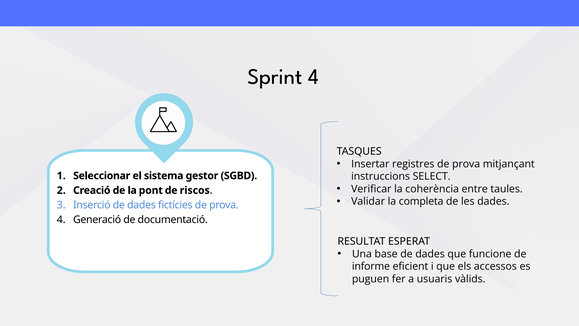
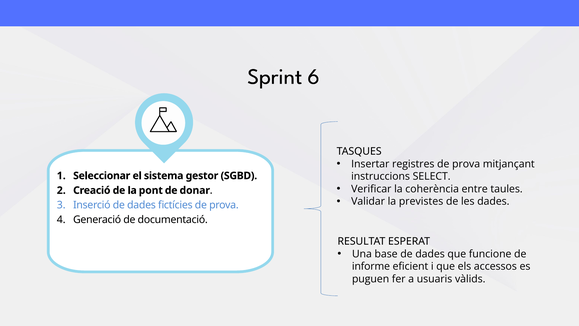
Sprint 4: 4 -> 6 (314, 77)
riscos: riscos -> donar (195, 190)
completa: completa -> previstes (421, 201)
